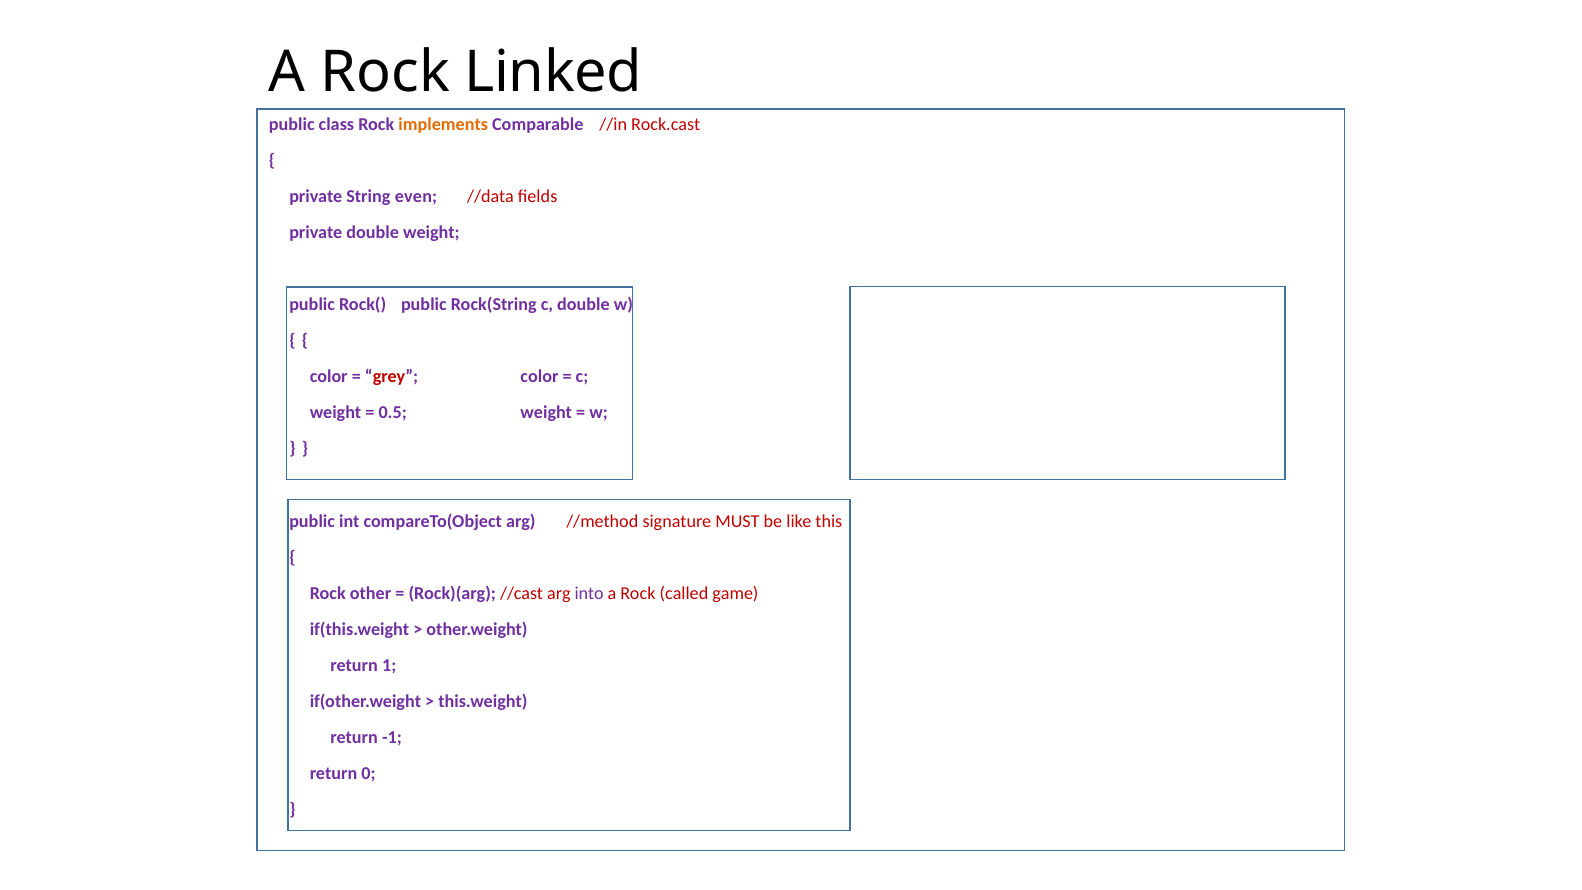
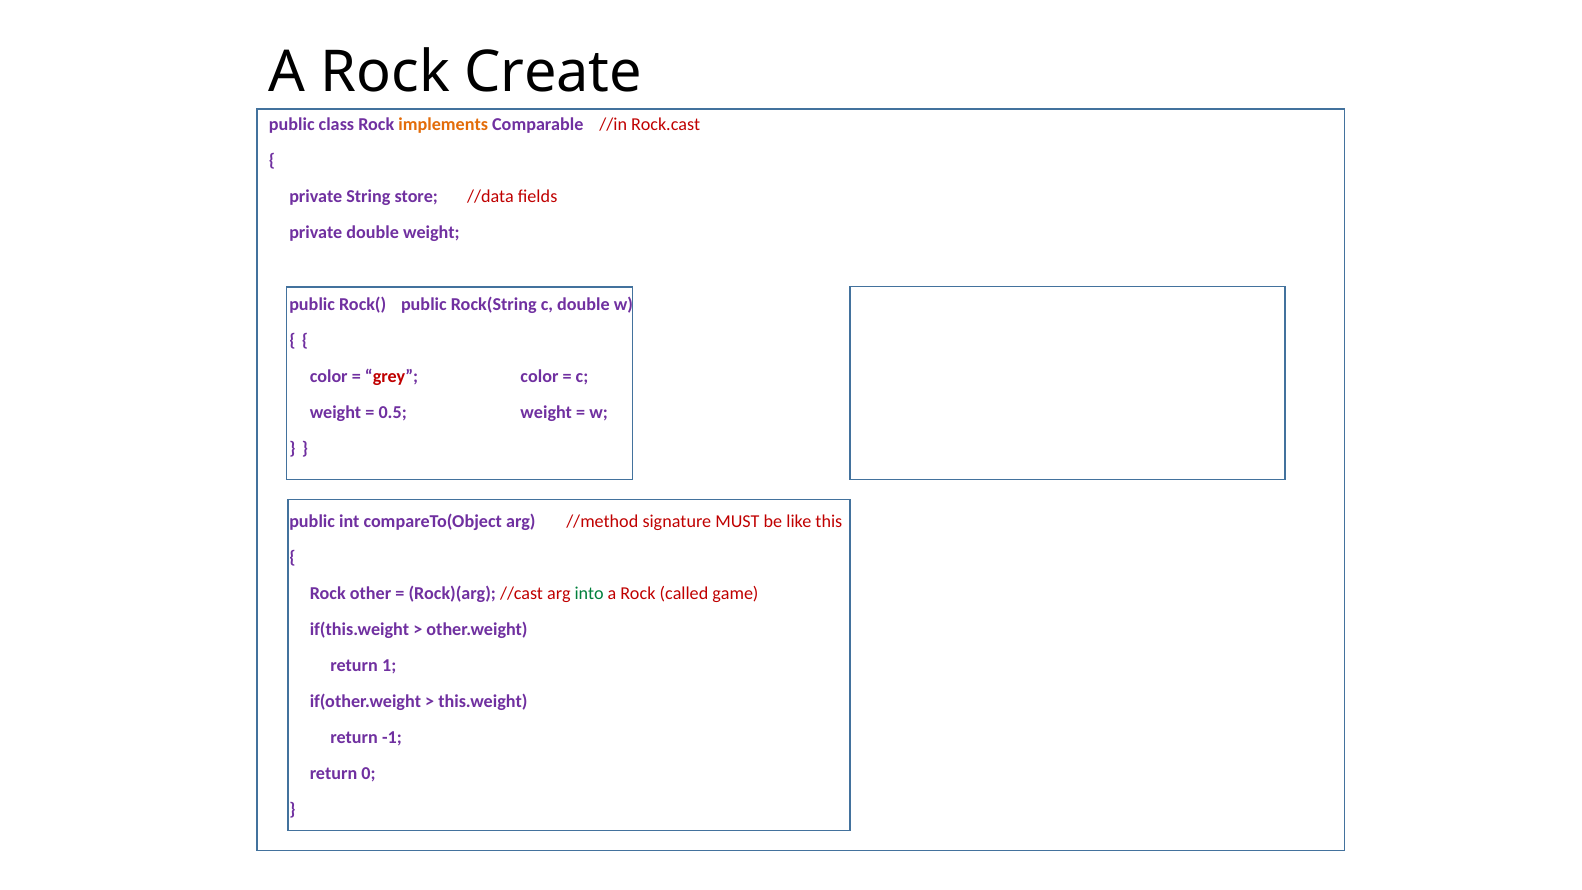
Linked: Linked -> Create (553, 72)
even: even -> store (416, 197)
into colour: purple -> green (589, 593)
